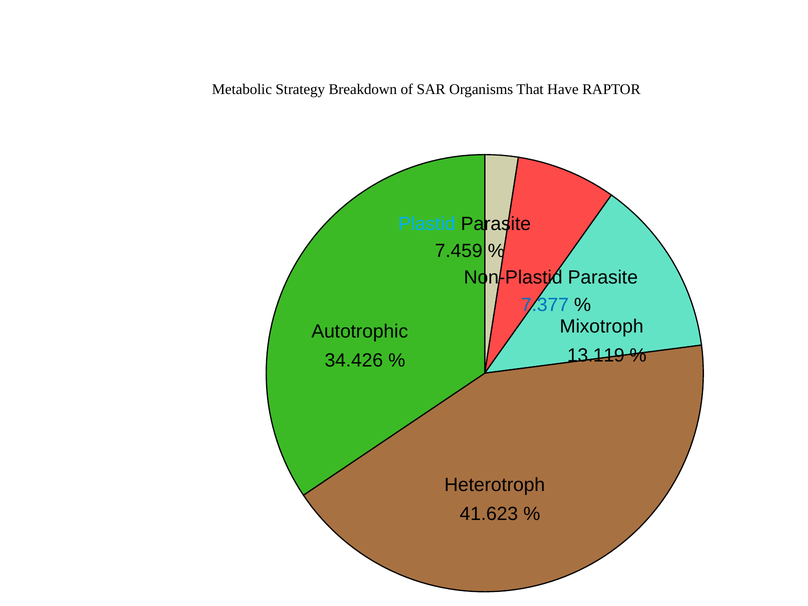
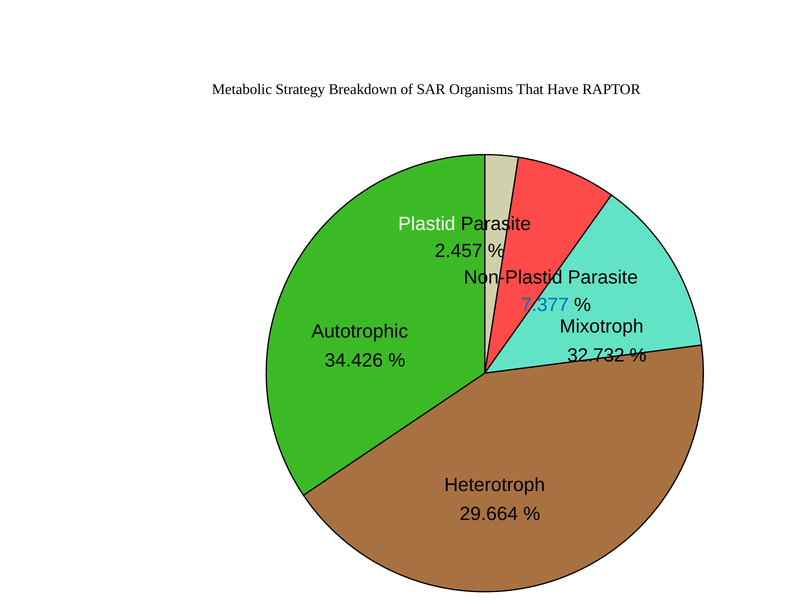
Plastid colour: light blue -> white (427, 224)
7.459: 7.459 -> 2.457 (459, 251)
13.119: 13.119 -> 32.732 (596, 356)
41.623: 41.623 -> 29.664 (489, 514)
